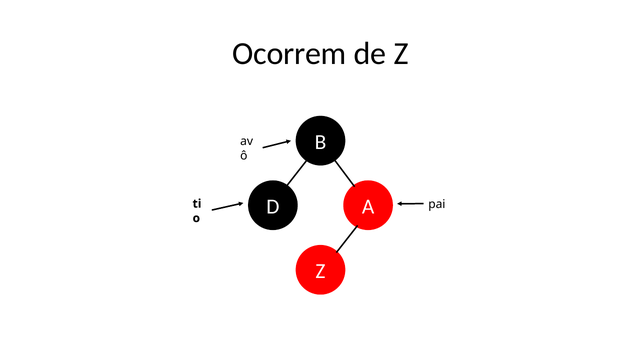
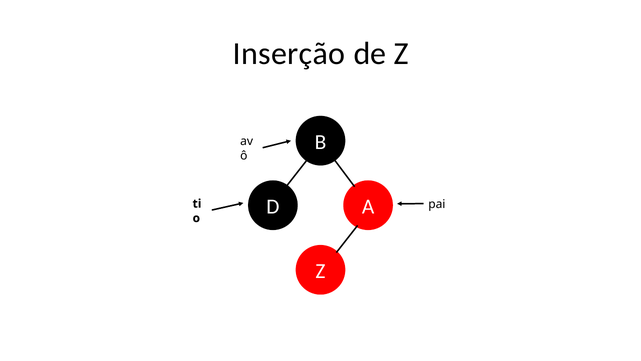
Ocorrem: Ocorrem -> Inserção (289, 54)
